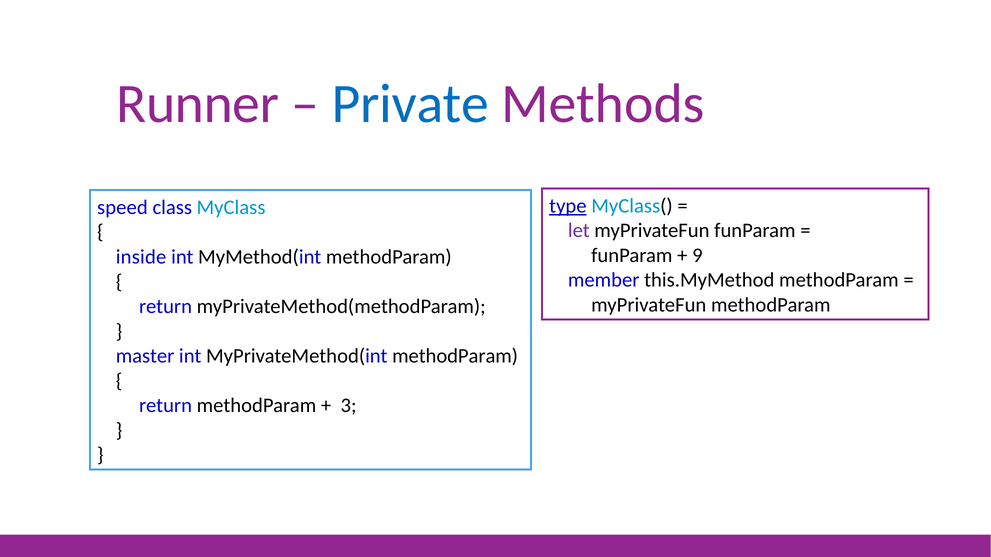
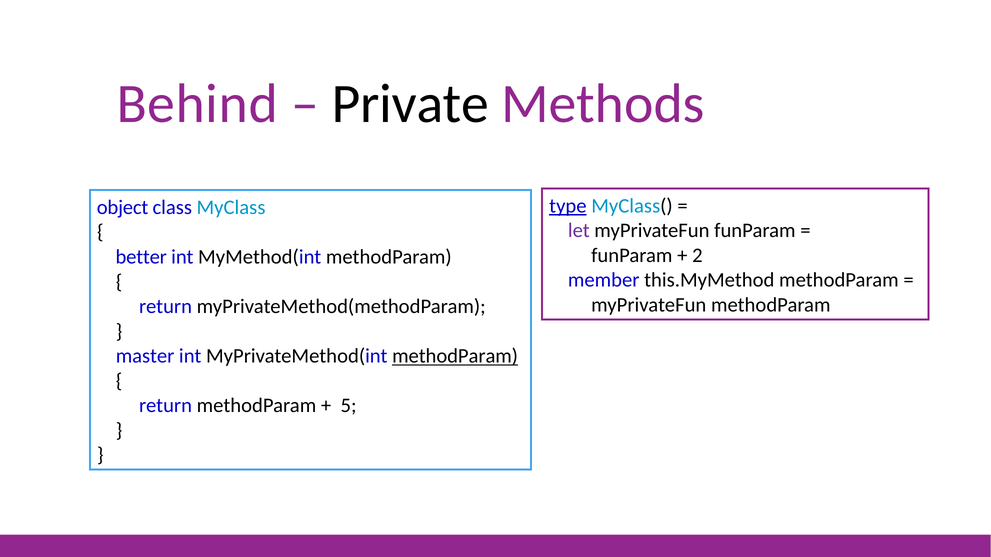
Runner: Runner -> Behind (197, 104)
Private colour: blue -> black (410, 104)
speed: speed -> object (123, 208)
9: 9 -> 2 (697, 256)
inside: inside -> better (141, 257)
methodParam underline: none -> present (455, 356)
3: 3 -> 5 (349, 406)
